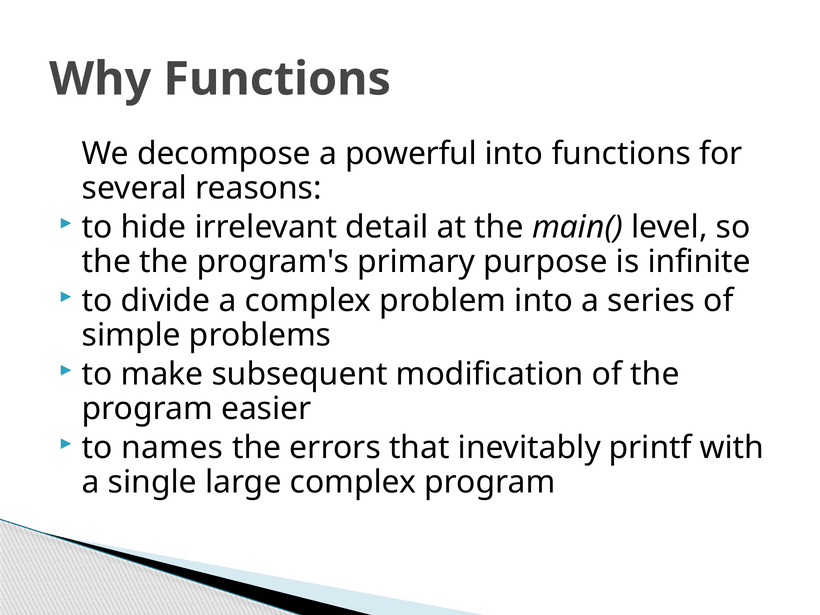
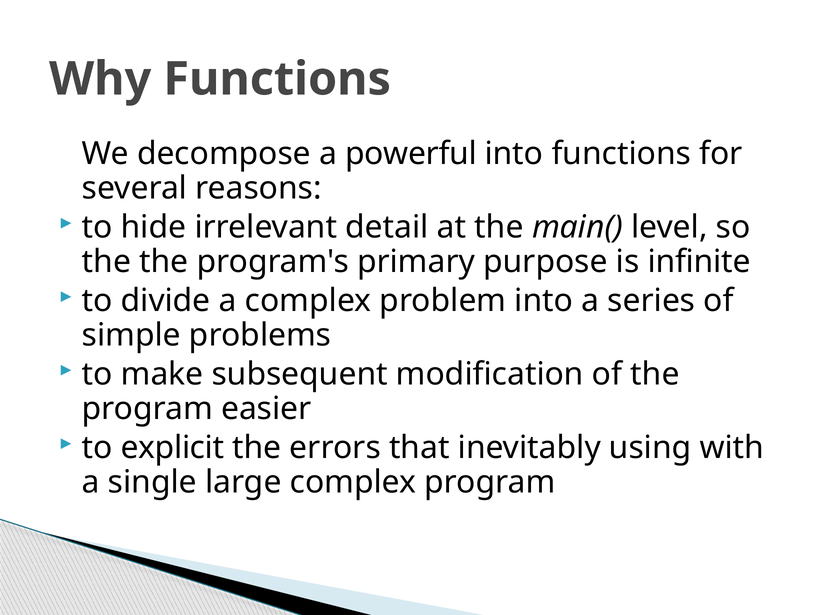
names: names -> explicit (172, 448)
printf: printf -> using (650, 448)
